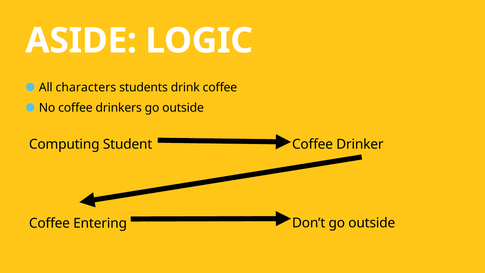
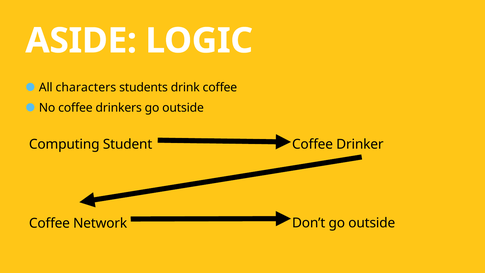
Entering: Entering -> Network (100, 223)
